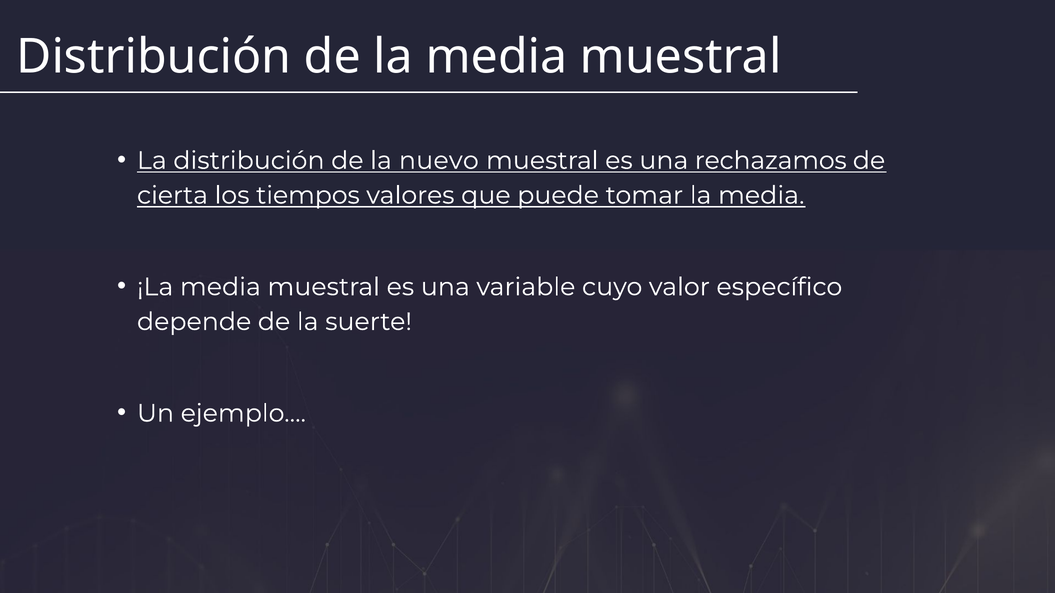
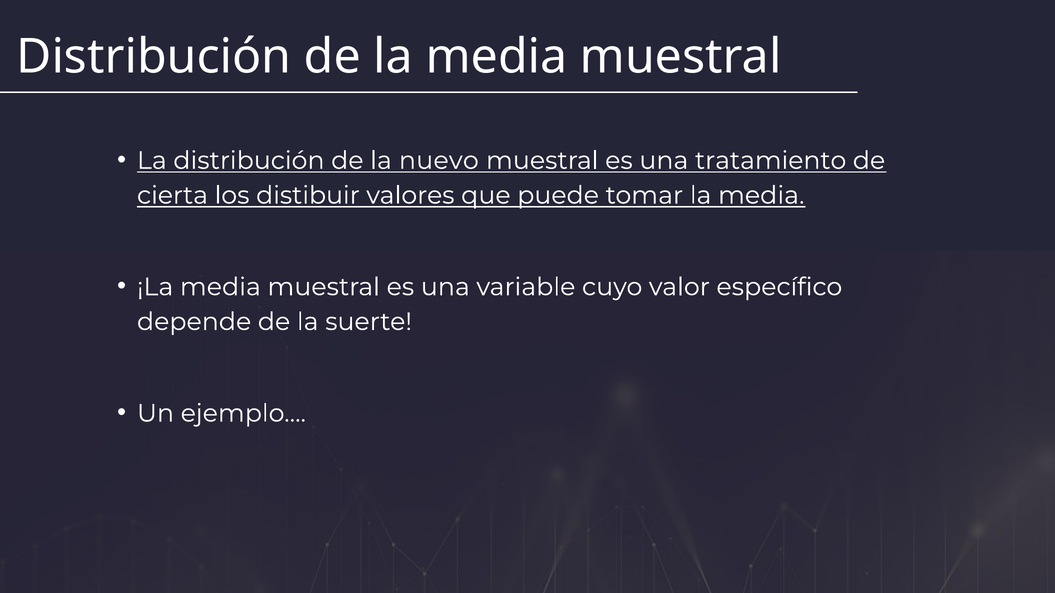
rechazamos: rechazamos -> tratamiento (771, 161)
tiempos: tiempos -> distibuir (308, 195)
